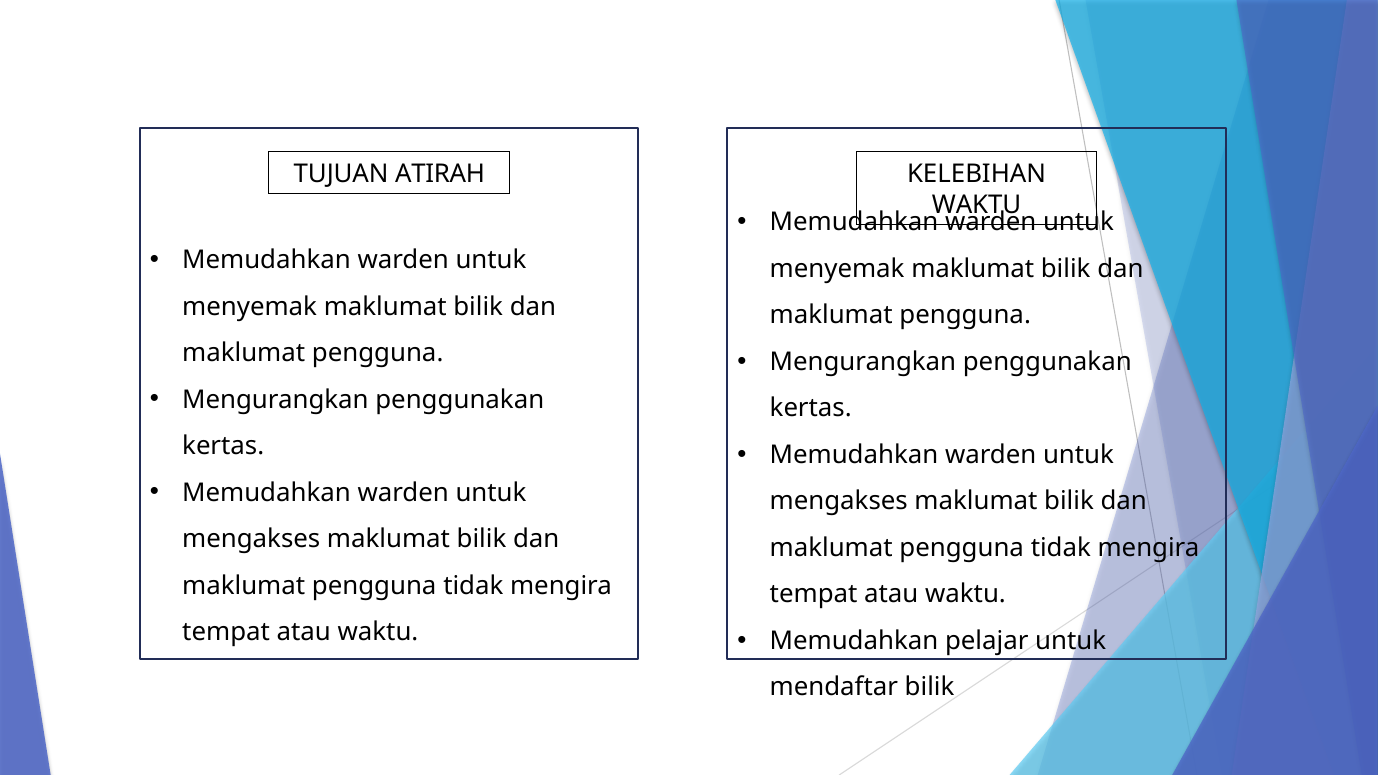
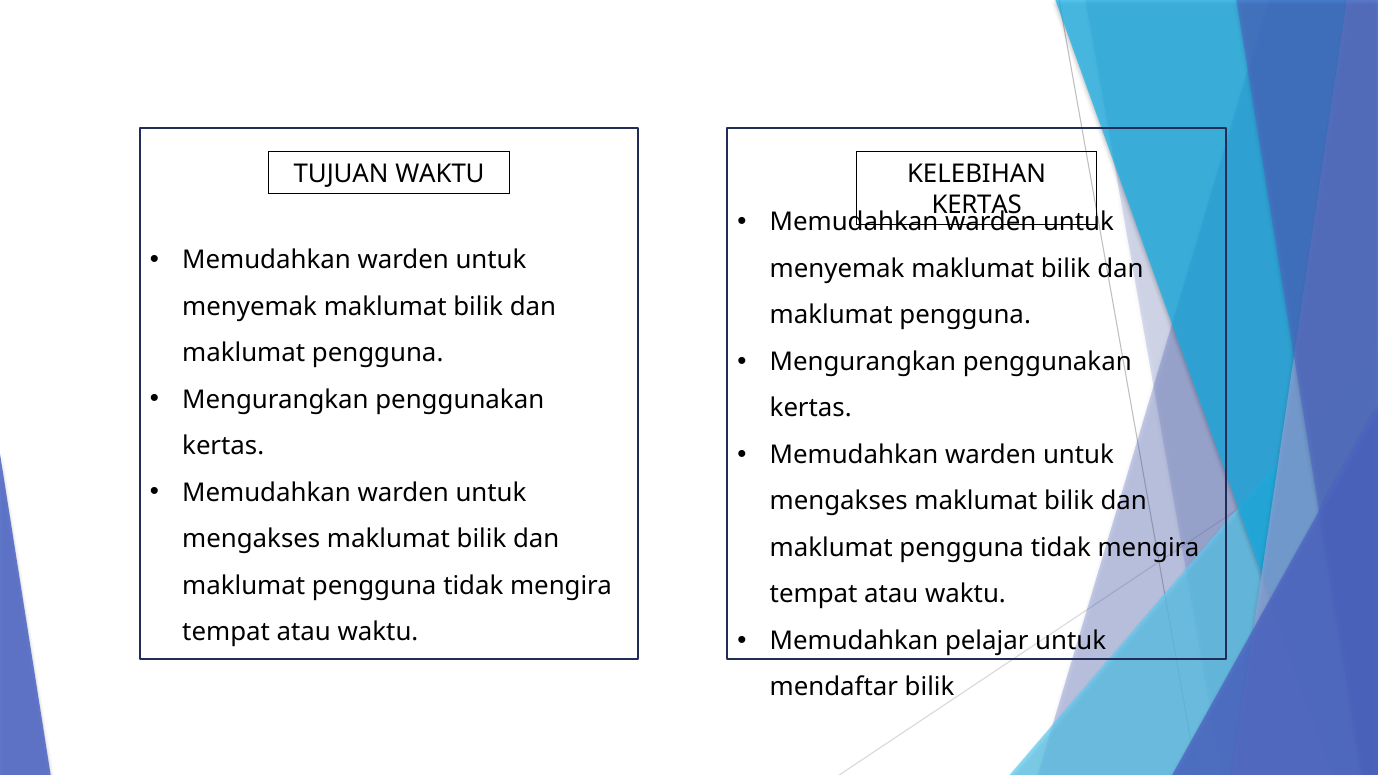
TUJUAN ATIRAH: ATIRAH -> WAKTU (440, 174)
WAKTU: WAKTU -> KERTAS (977, 205)
